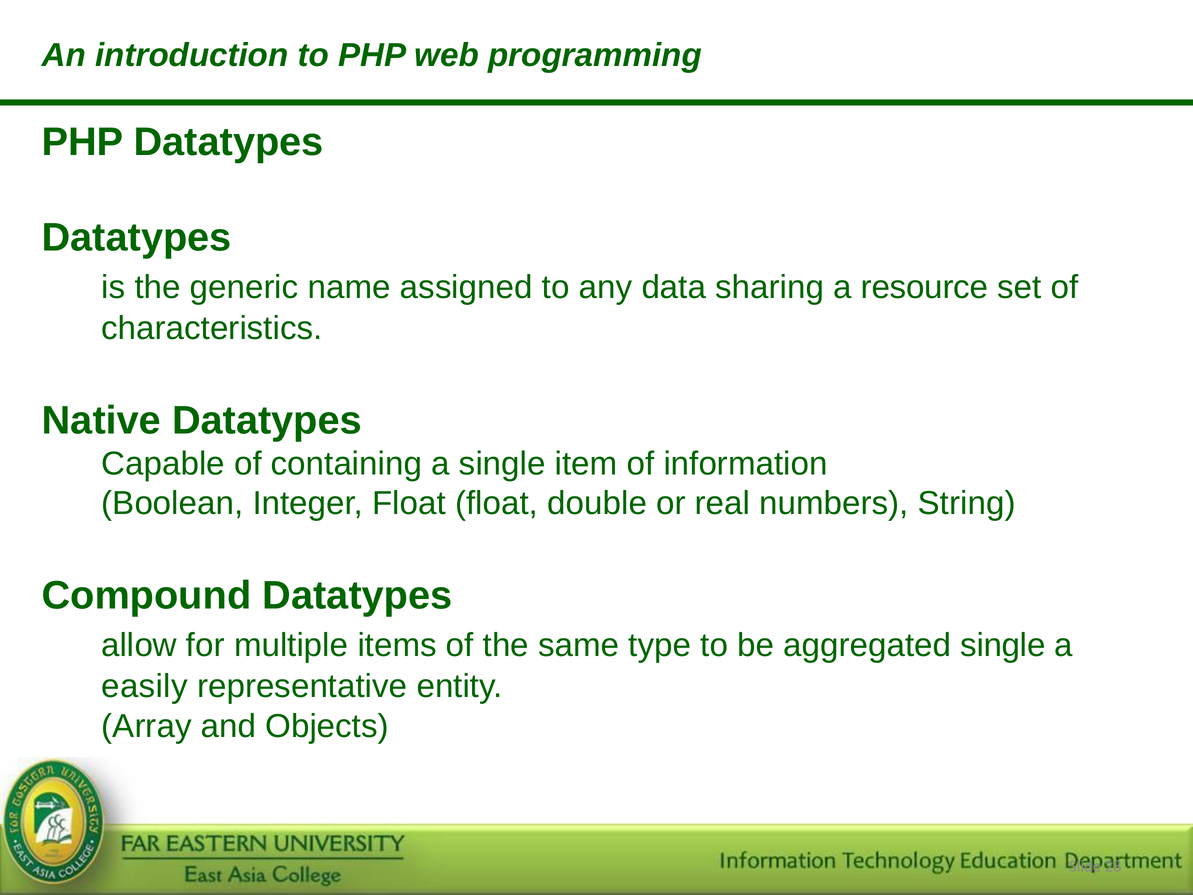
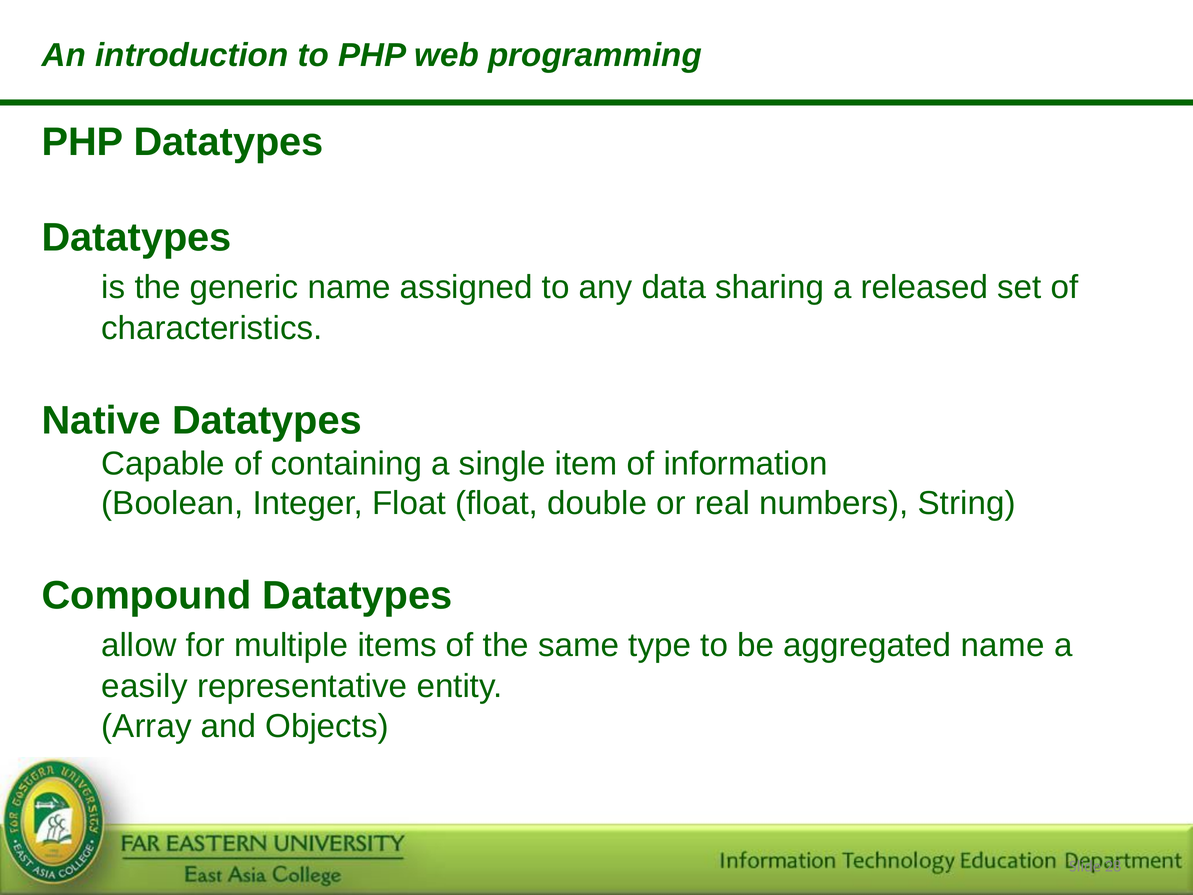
resource: resource -> released (924, 287)
aggregated single: single -> name (1003, 645)
